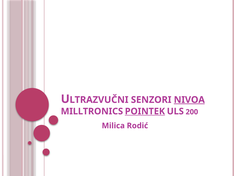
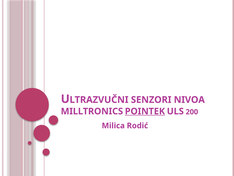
NIVOA underline: present -> none (189, 100)
